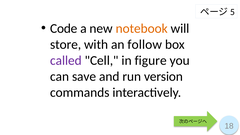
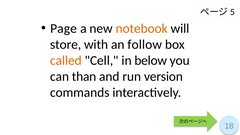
Code: Code -> Page (64, 28)
called colour: purple -> orange (66, 60)
figure: figure -> below (151, 60)
save: save -> than (84, 76)
